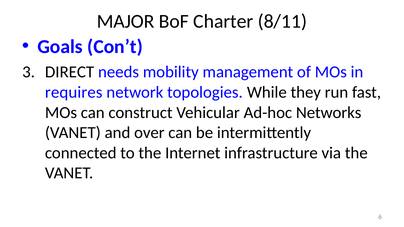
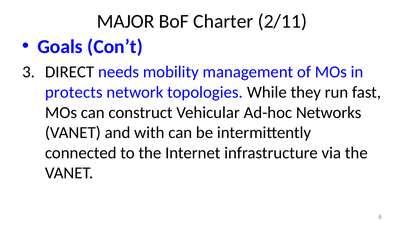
8/11: 8/11 -> 2/11 (282, 21)
requires: requires -> protects (74, 92)
over: over -> with (149, 133)
